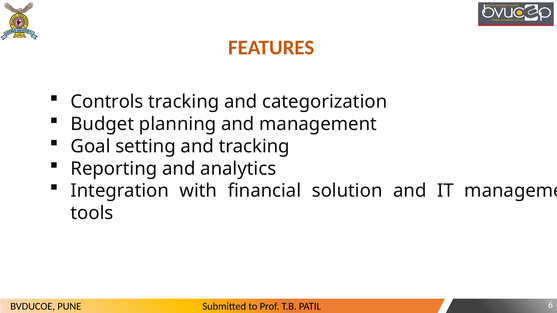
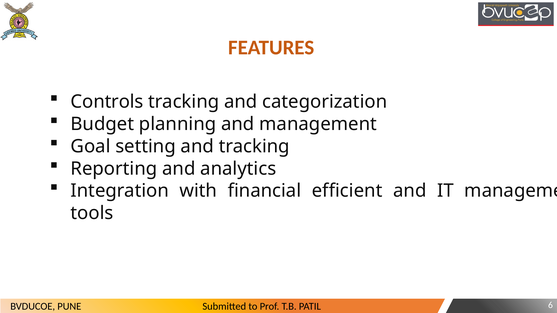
solution: solution -> efficient (347, 191)
